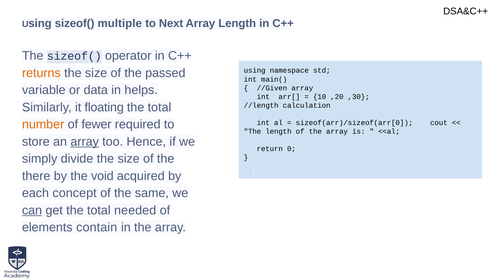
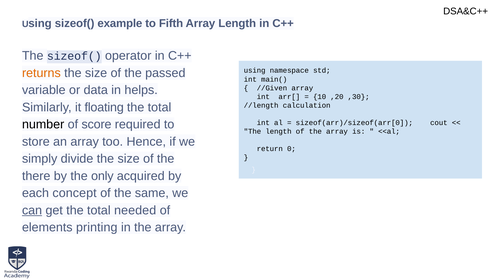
multiple: multiple -> example (120, 24)
Next: Next -> Fifth (171, 24)
number colour: orange -> black (43, 125)
fewer: fewer -> score (97, 125)
array underline: present -> none (85, 142)
void: void -> only (102, 176)
contain: contain -> printing (97, 228)
